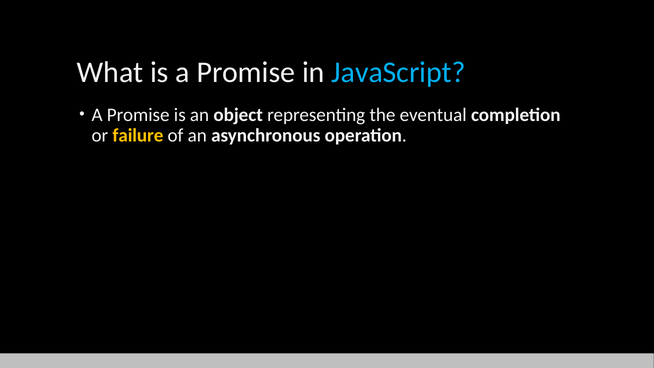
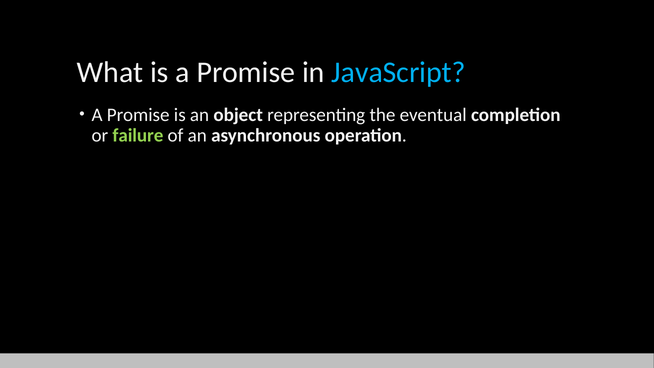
failure colour: yellow -> light green (138, 135)
